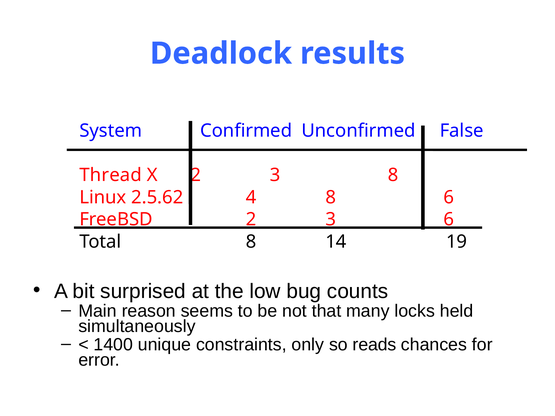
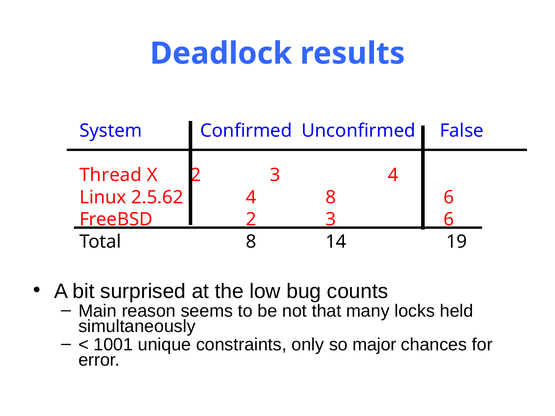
3 8: 8 -> 4 (393, 175)
1400: 1400 -> 1001 (113, 345)
reads: reads -> major (374, 345)
